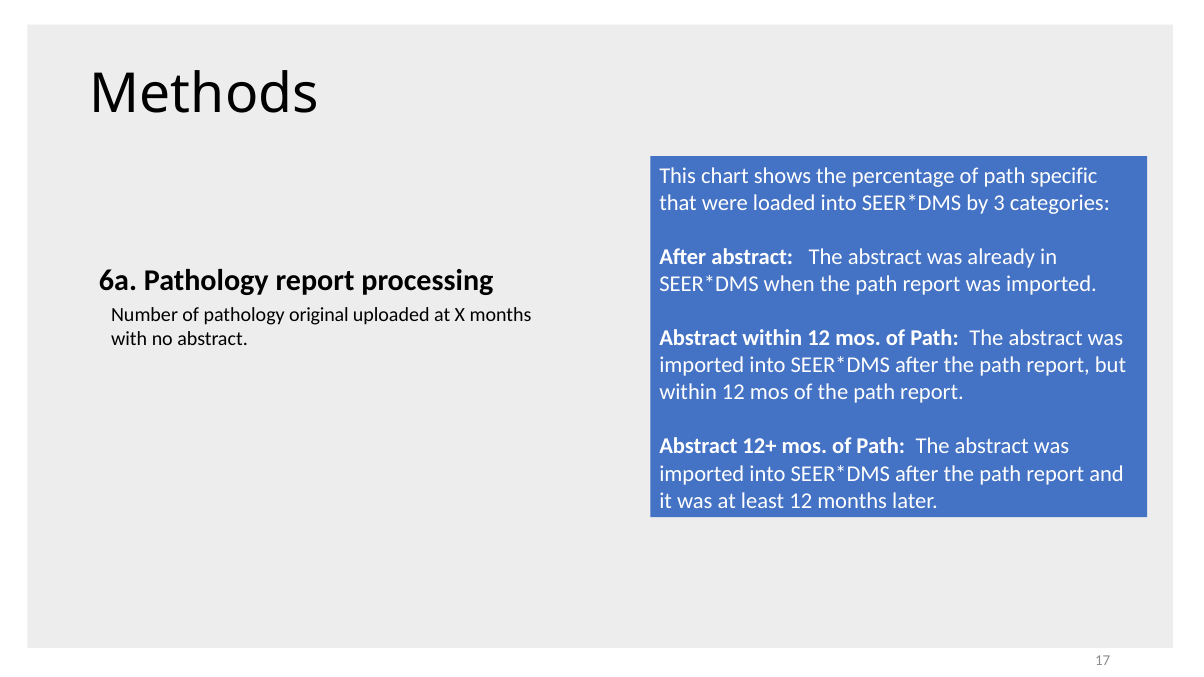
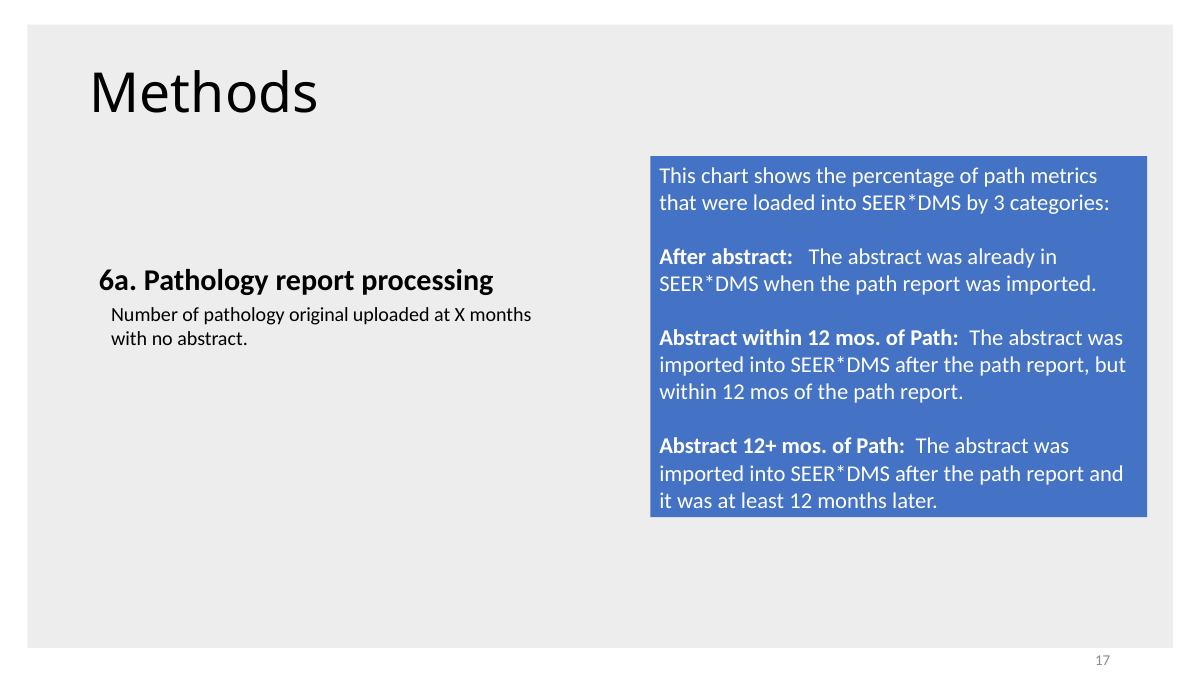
specific: specific -> metrics (1064, 176)
